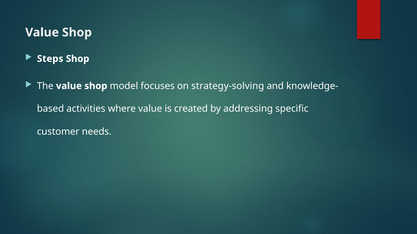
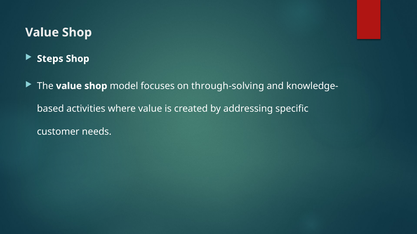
strategy-solving: strategy-solving -> through-solving (228, 86)
